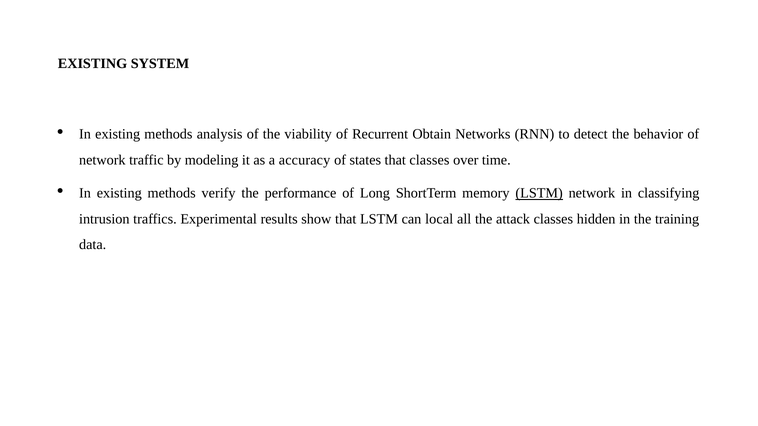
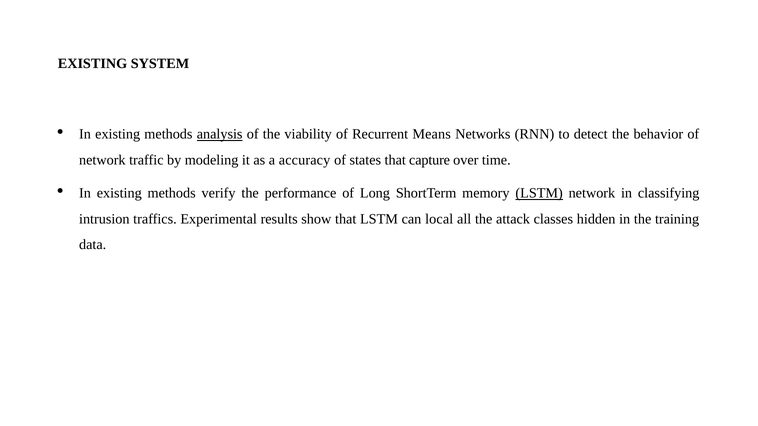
analysis underline: none -> present (220, 134)
Obtain: Obtain -> Means (432, 134)
that classes: classes -> capture (430, 160)
